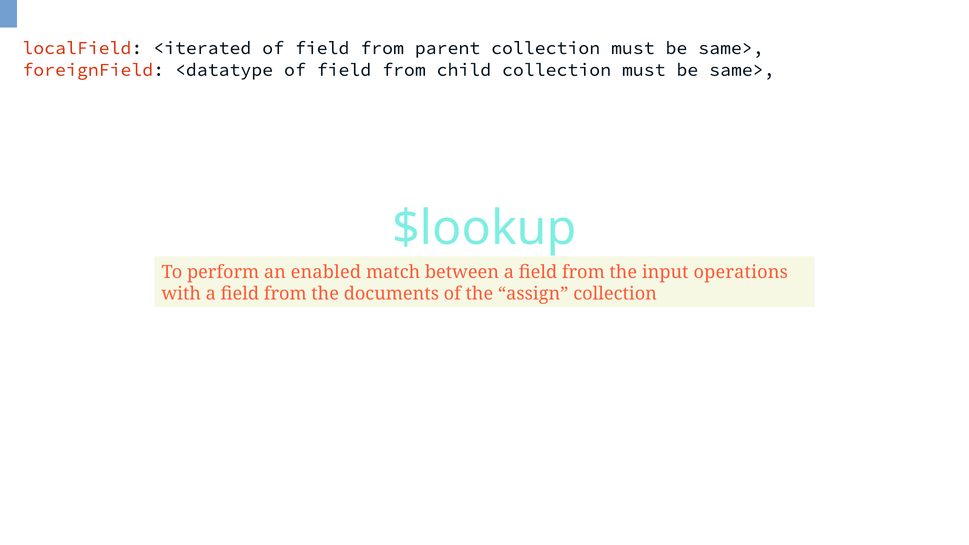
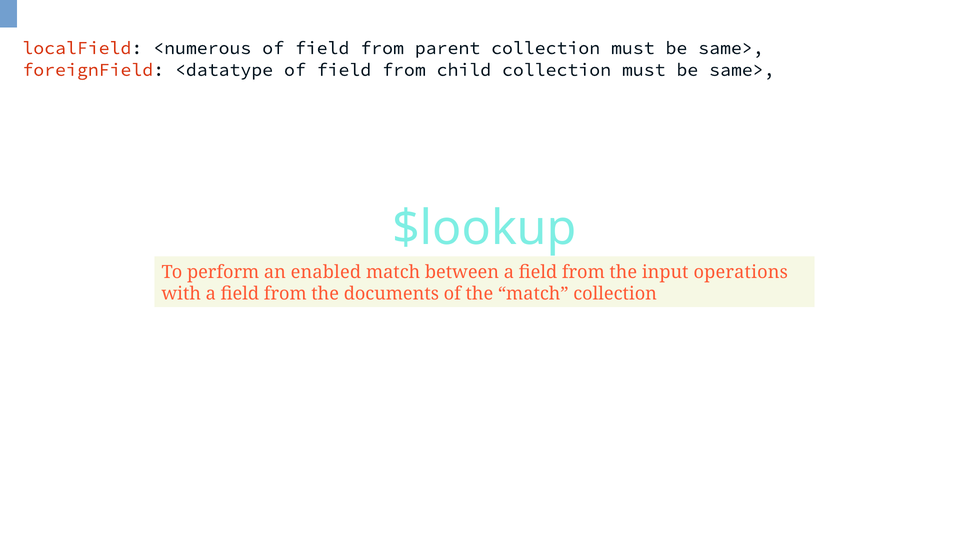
<iterated: <iterated -> <numerous (202, 48)
the assign: assign -> match (533, 294)
